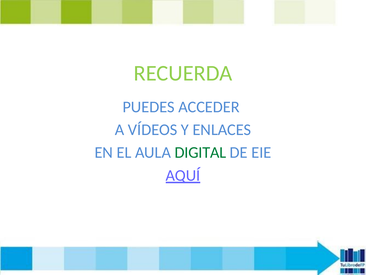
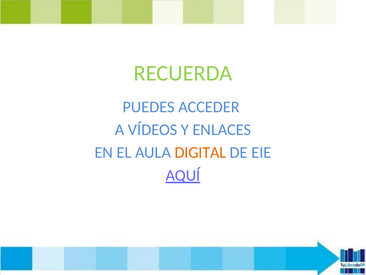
DIGITAL colour: green -> orange (200, 152)
